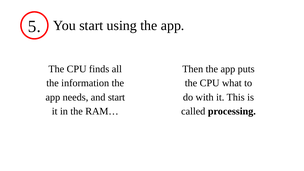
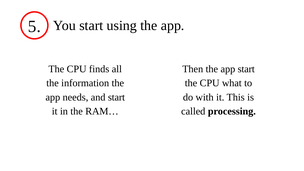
app puts: puts -> start (246, 69)
